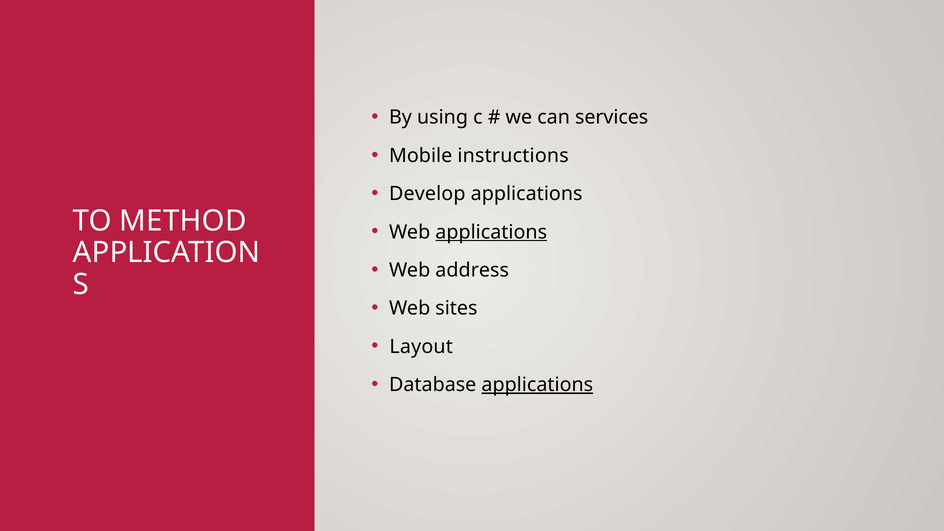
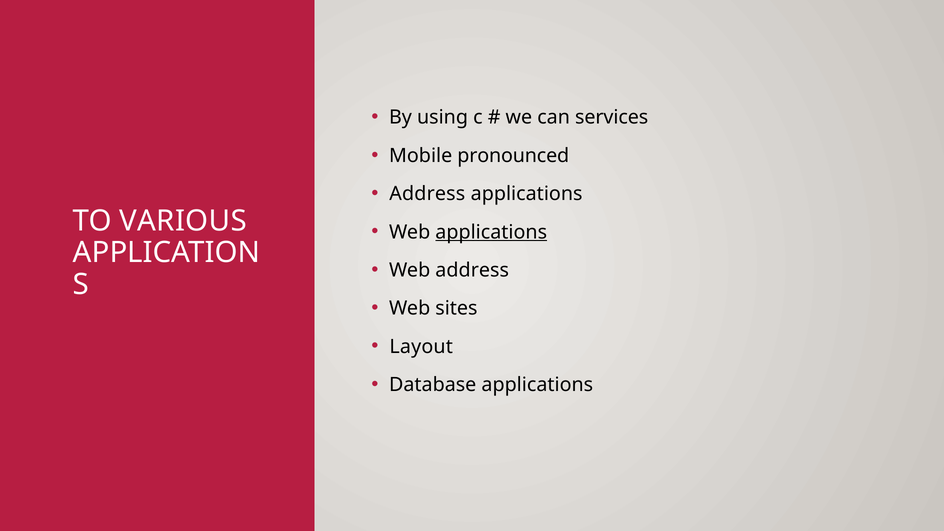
instructions: instructions -> pronounced (513, 156)
Develop: Develop -> Address (427, 194)
METHOD: METHOD -> VARIOUS (183, 221)
applications underline: present -> none (537, 385)
